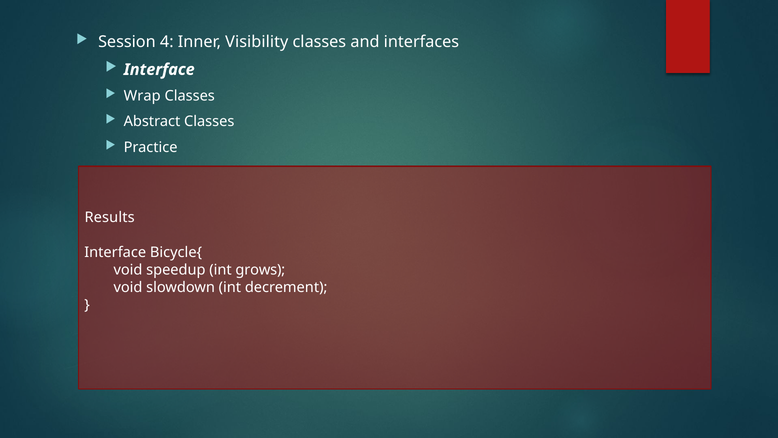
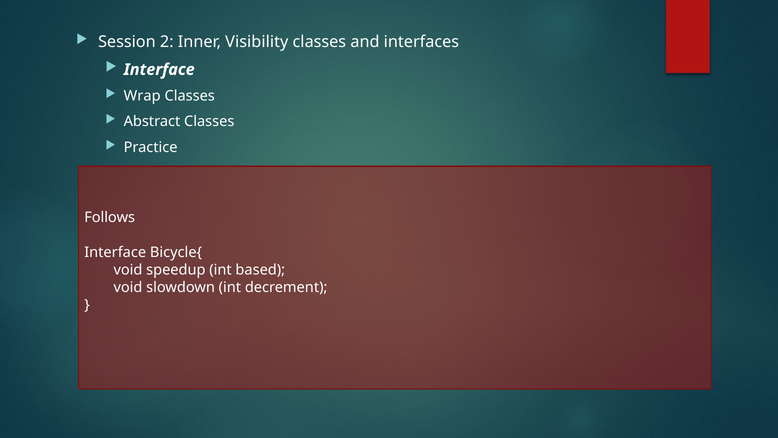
4: 4 -> 2 (167, 42)
Results: Results -> Follows (110, 217)
grows: grows -> based (260, 270)
